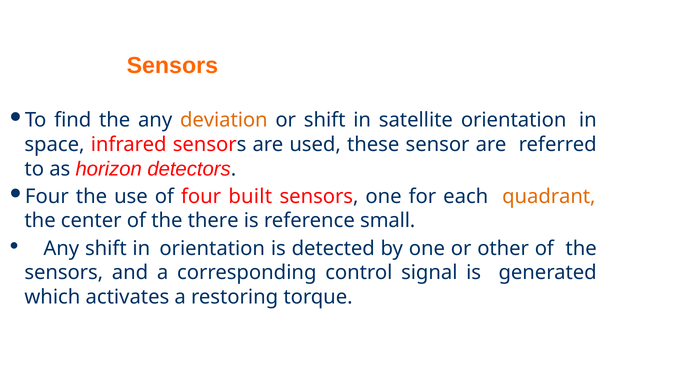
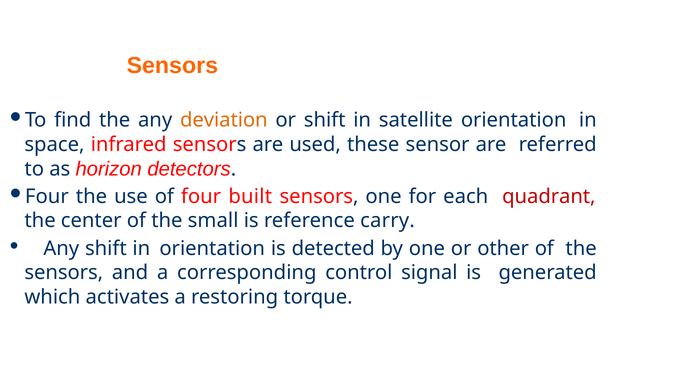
quadrant colour: orange -> red (549, 197)
there: there -> small (213, 221)
small: small -> carry (388, 221)
